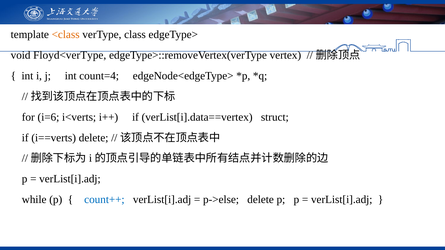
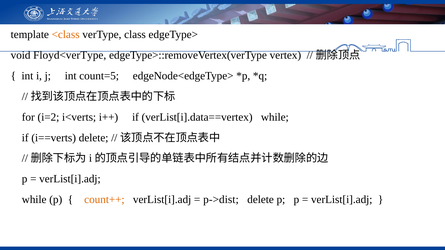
count=4: count=4 -> count=5 (99, 76)
i=6: i=6 -> i=2 (48, 117)
verList[i].data==vertex struct: struct -> while (275, 117)
count++ colour: blue -> orange (104, 200)
p->else: p->else -> p->dist (221, 200)
